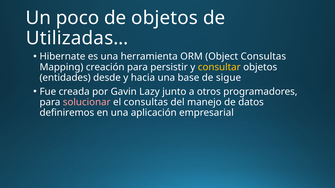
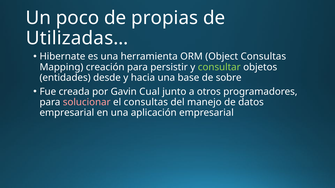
de objetos: objetos -> propias (165, 18)
consultar colour: yellow -> light green (219, 67)
sigue: sigue -> sobre (229, 78)
Lazy: Lazy -> Cual (149, 92)
definiremos: definiremos -> empresarial (67, 113)
